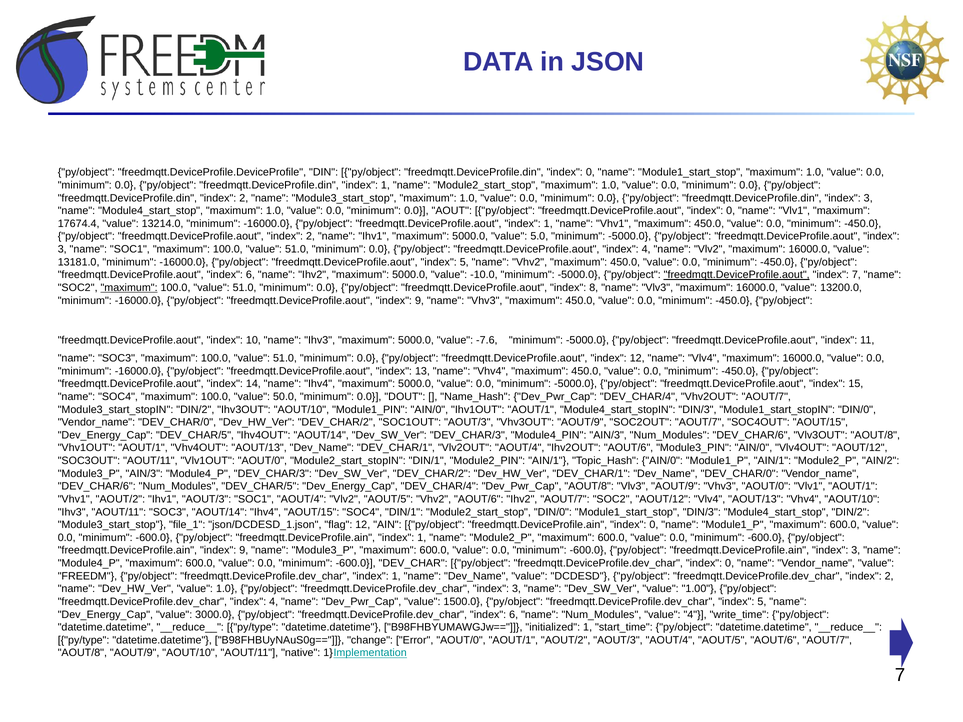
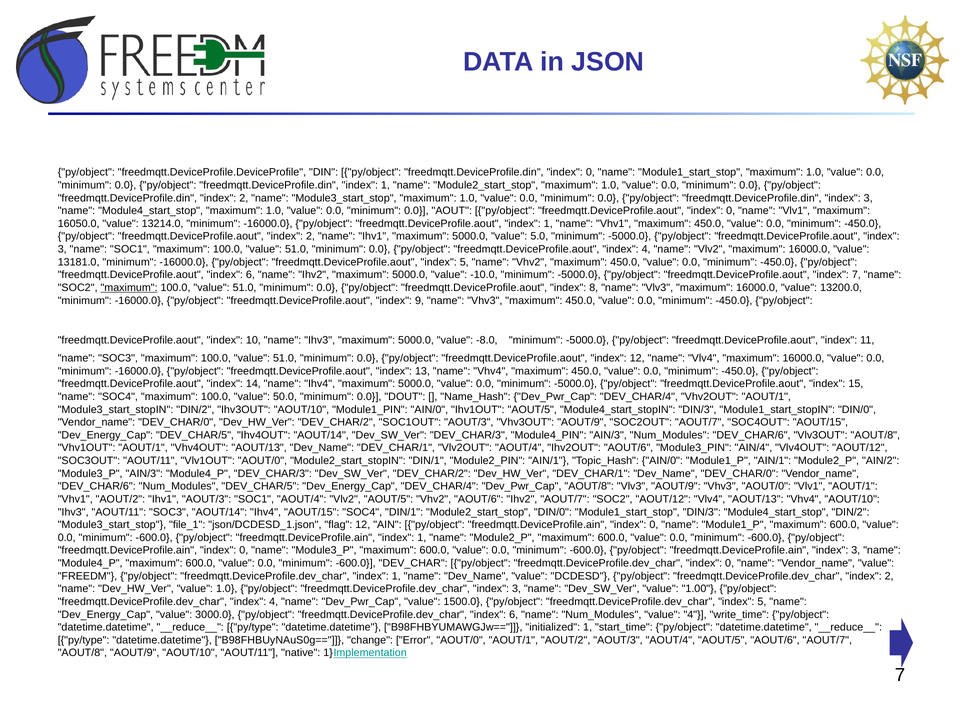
17674.4: 17674.4 -> 16050.0 (79, 224)
freedmqtt.DeviceProfile.aout underline: present -> none (737, 275)
-7.6: -7.6 -> -8.0 (487, 340)
Vhv2OUT AOUT/7: AOUT/7 -> AOUT/1 (766, 397)
Ihv1OUT AOUT/1: AOUT/1 -> AOUT/5 (532, 410)
Module3_PIN AIN/0: AIN/0 -> AIN/4 (753, 448)
9: 9 -> 0 (244, 551)
